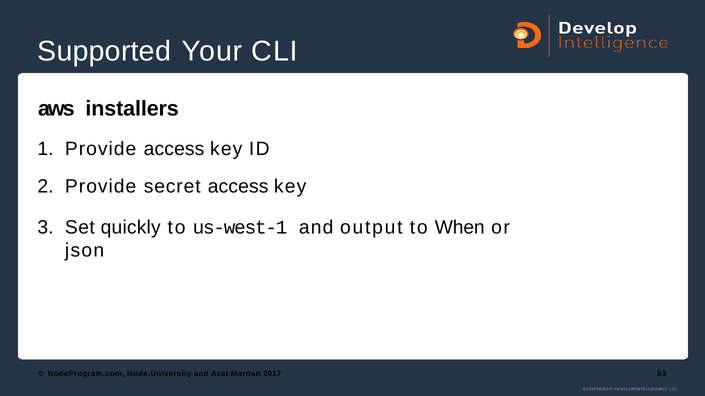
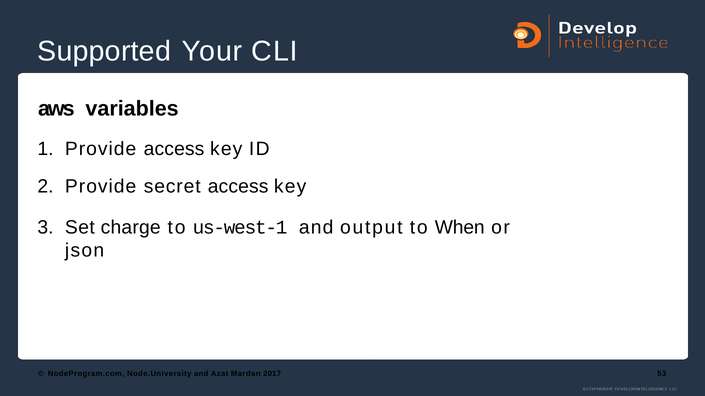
installers: installers -> variables (132, 109)
quickly: quickly -> charge (131, 228)
